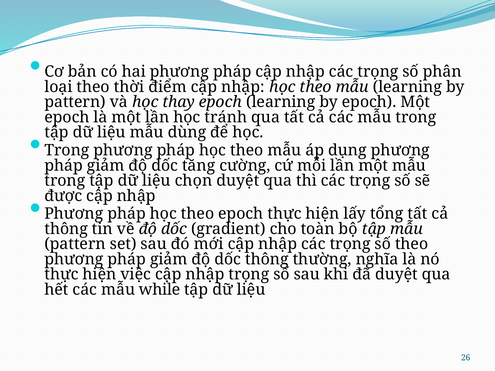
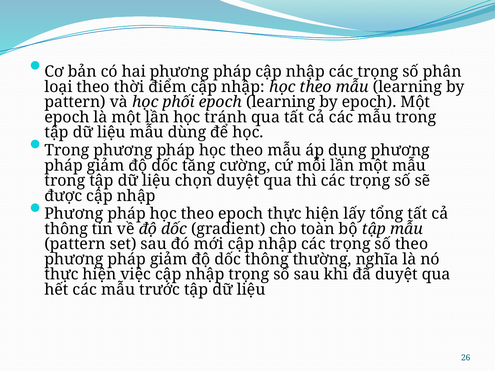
thay: thay -> phối (179, 102)
while: while -> trước (160, 290)
